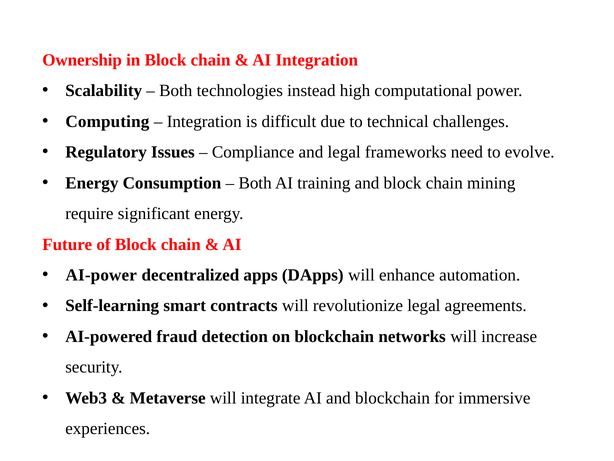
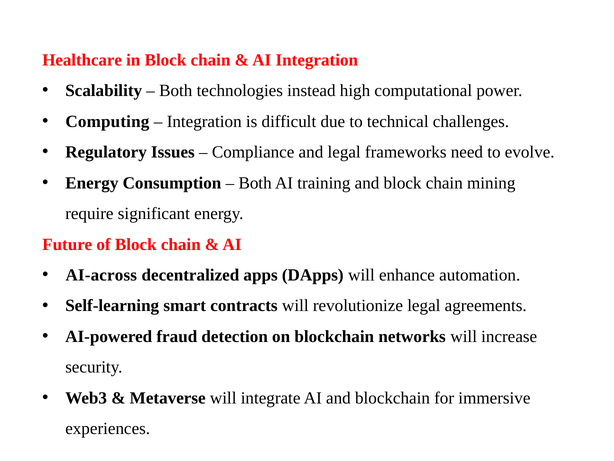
Ownership: Ownership -> Healthcare (82, 60)
AI-power: AI-power -> AI-across (101, 275)
